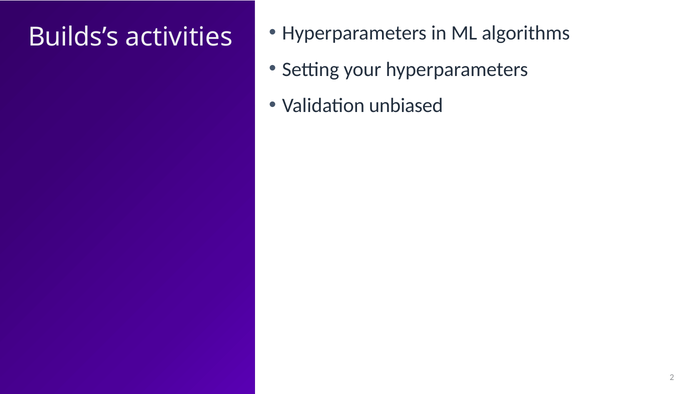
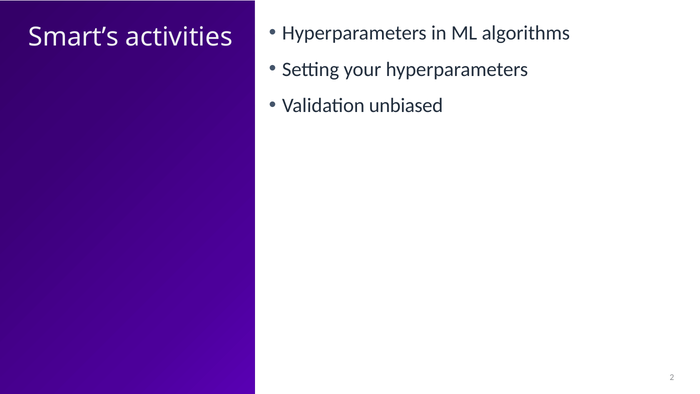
Builds’s: Builds’s -> Smart’s (74, 37)
